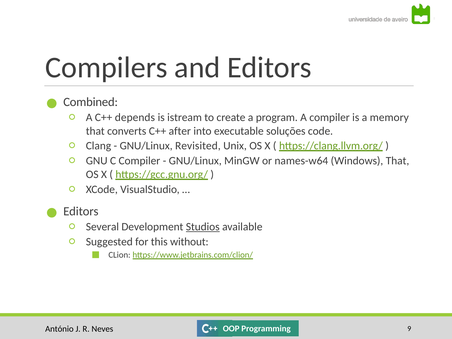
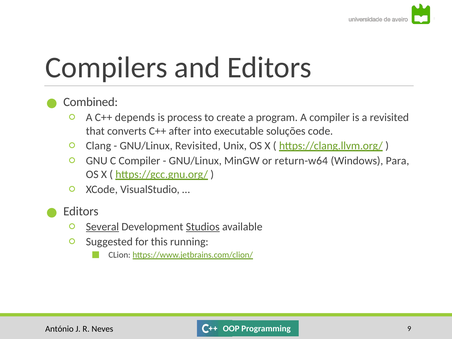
istream: istream -> process (185, 117)
a memory: memory -> revisited (389, 117)
names-w64: names-w64 -> return-w64 (301, 161)
Windows That: That -> Para (398, 161)
Several underline: none -> present (102, 227)
without: without -> running (189, 242)
